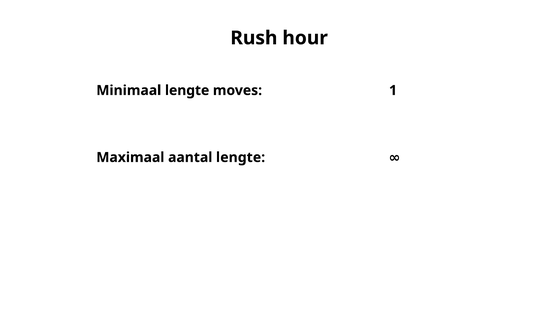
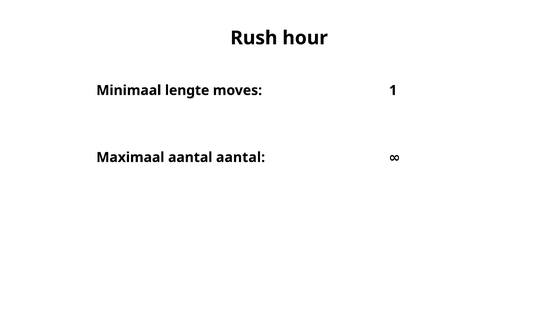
aantal lengte: lengte -> aantal (241, 157)
